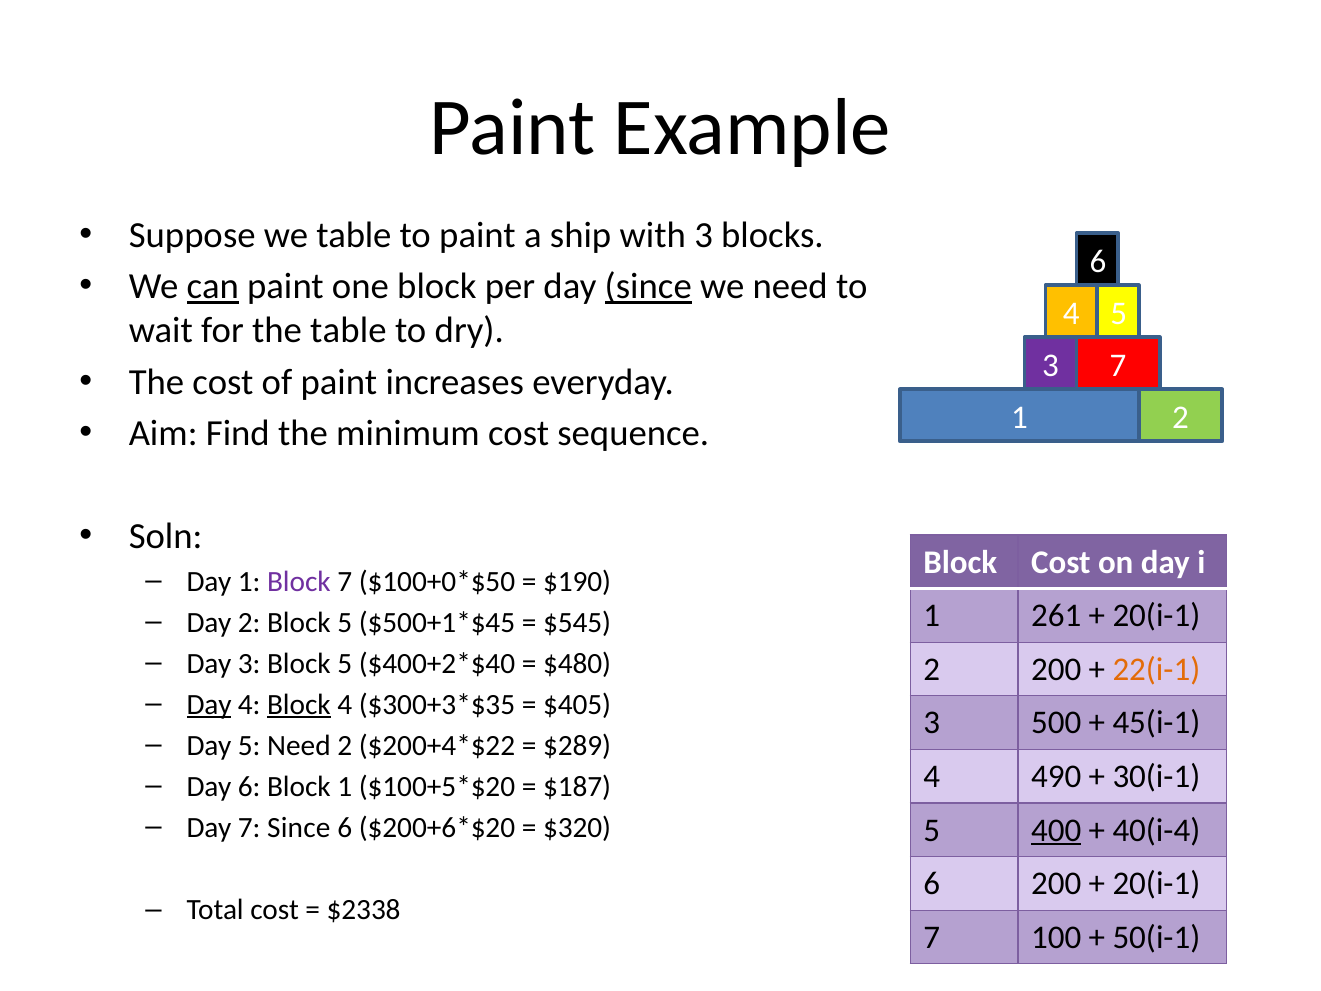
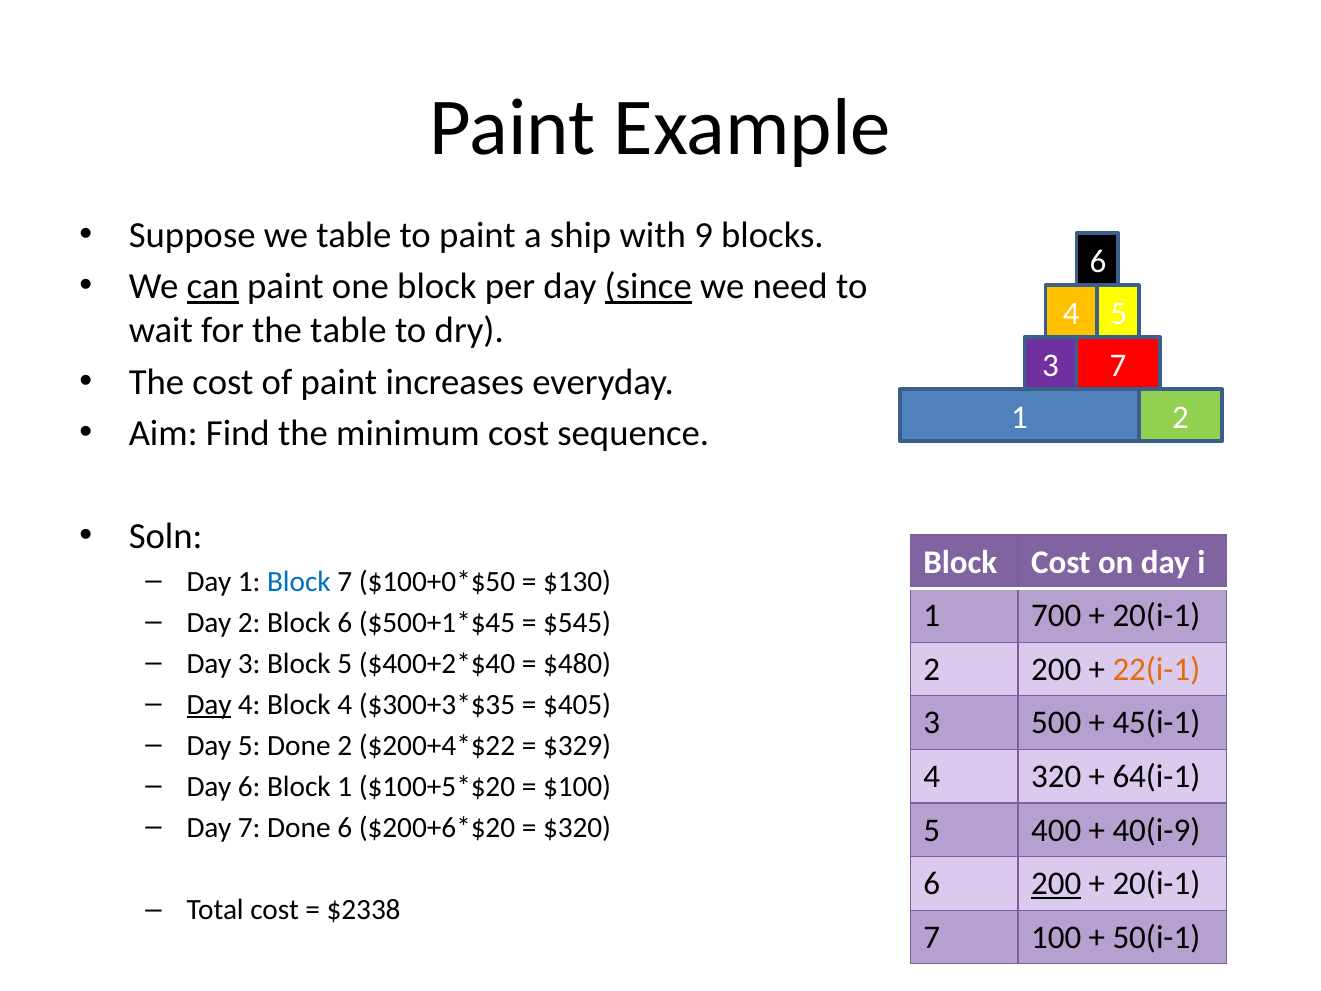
with 3: 3 -> 9 (704, 235)
Block colour: purple -> blue (299, 581)
$190: $190 -> $130 (577, 581)
261: 261 -> 700 (1056, 616)
2 Block 5: 5 -> 6 (345, 622)
Block underline: present -> none (299, 704)
5 Need: Need -> Done (299, 746)
$289: $289 -> $329 (577, 746)
490: 490 -> 320 (1056, 776)
30(i-1: 30(i-1 -> 64(i-1 (1156, 776)
$187: $187 -> $100 (577, 787)
7 Since: Since -> Done (299, 828)
400 underline: present -> none (1056, 830)
40(i-4: 40(i-4 -> 40(i-9 (1156, 830)
200 underline: none -> present (1056, 883)
